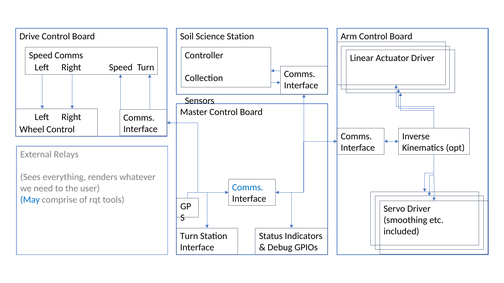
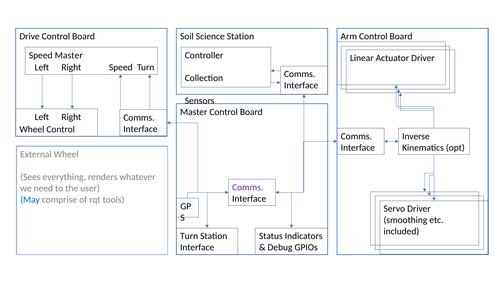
Speed Comms: Comms -> Master (69, 55)
External Relays: Relays -> Wheel (66, 155)
Comms colour: blue -> purple (248, 188)
